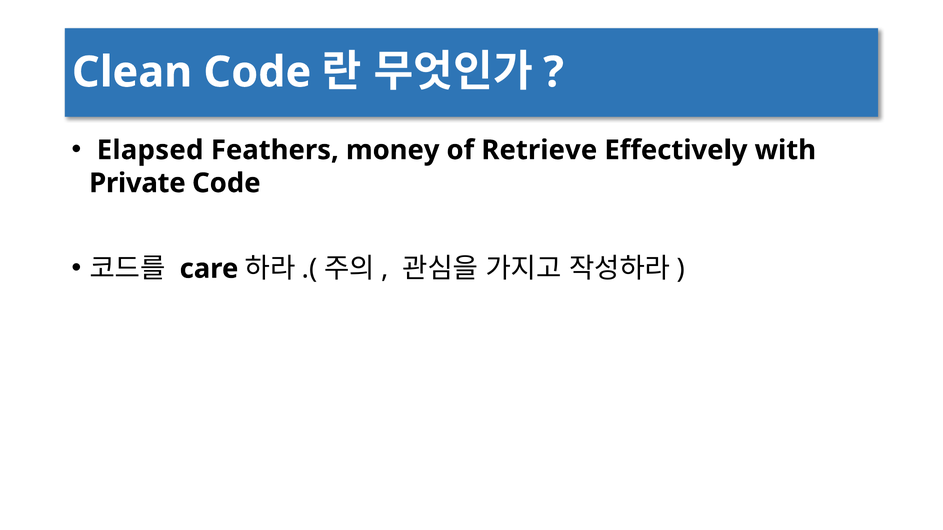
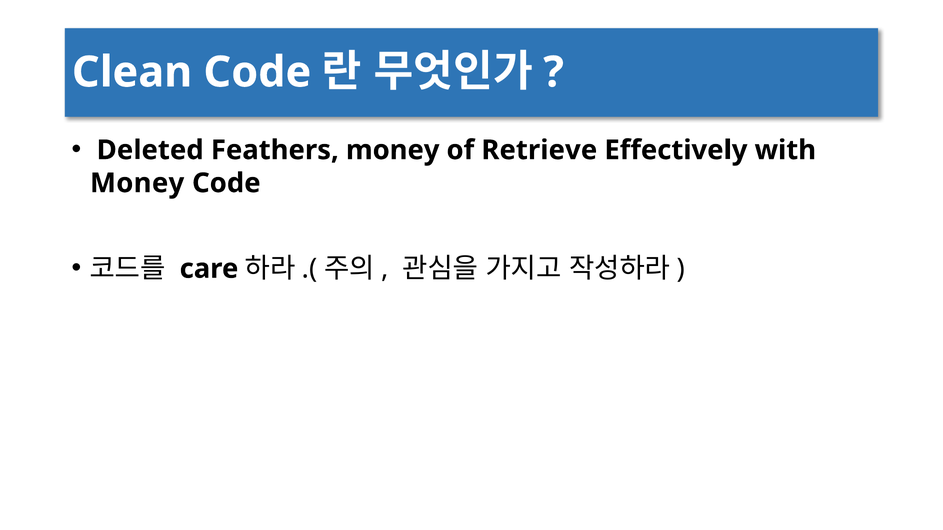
Elapsed: Elapsed -> Deleted (150, 150)
Private: Private -> Money (137, 183)
